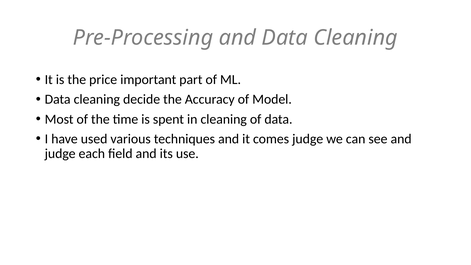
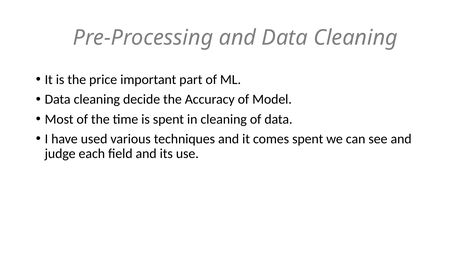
comes judge: judge -> spent (308, 139)
